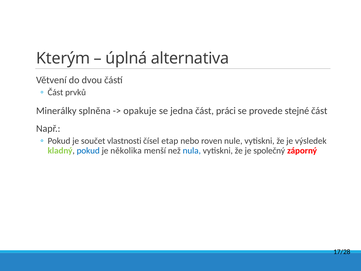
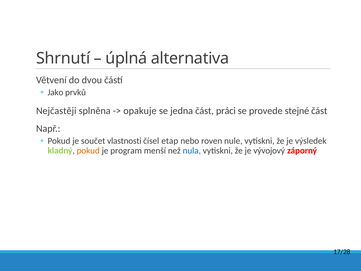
Kterým: Kterým -> Shrnutí (63, 58)
Část: Část -> Jako (55, 92)
Minerálky: Minerálky -> Nejčastěji (56, 111)
pokud colour: blue -> orange (88, 151)
několika: několika -> program (126, 151)
společný: společný -> vývojový (269, 151)
